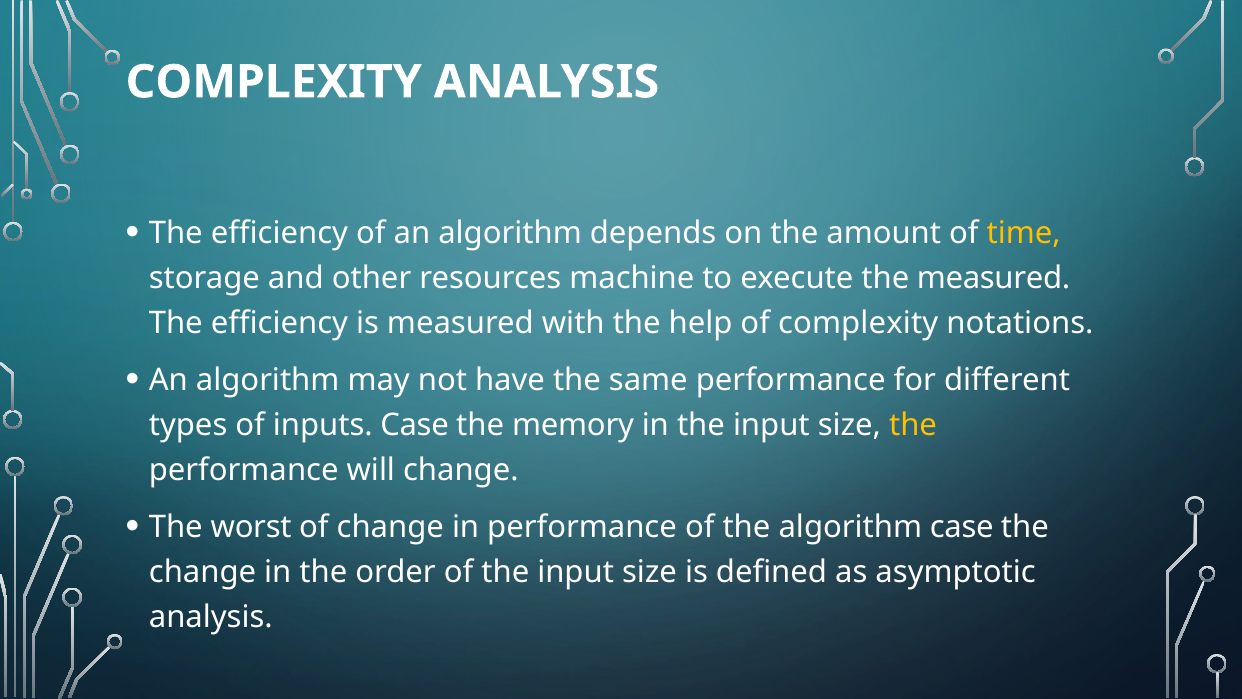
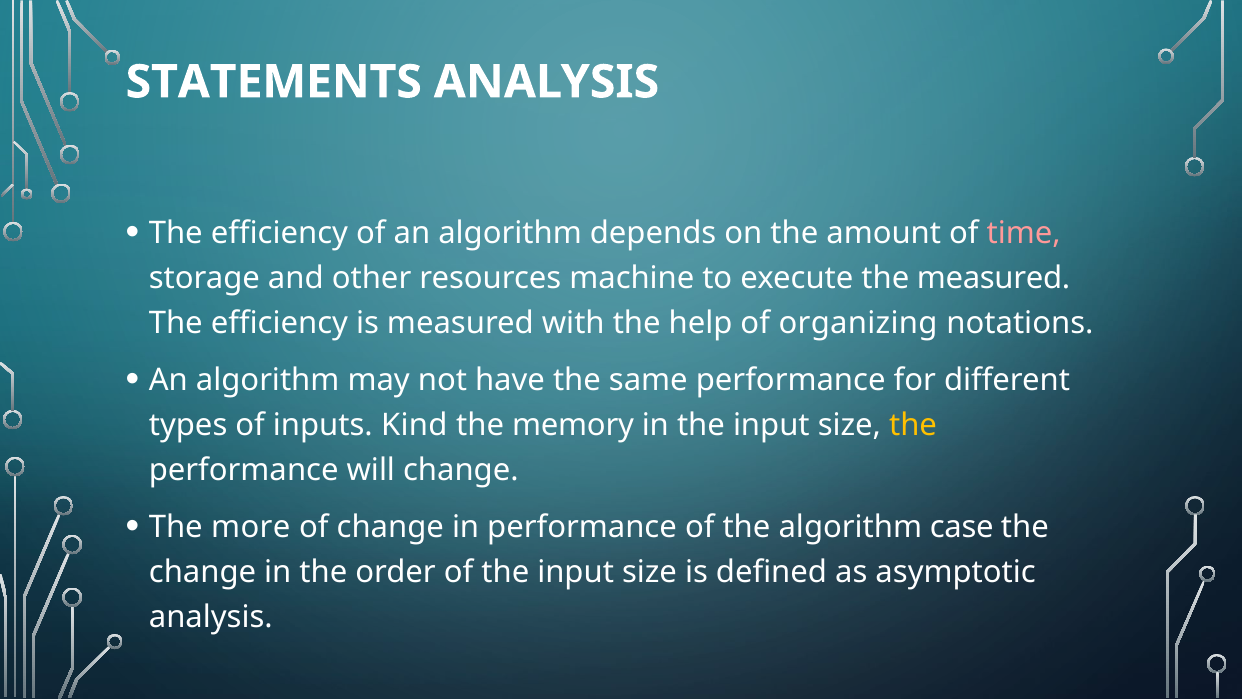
COMPLEXITY: COMPLEXITY -> STATEMENTS (274, 82)
time colour: yellow -> pink (1024, 233)
of complexity: complexity -> organizing (858, 323)
inputs Case: Case -> Kind (414, 425)
worst: worst -> more (251, 527)
